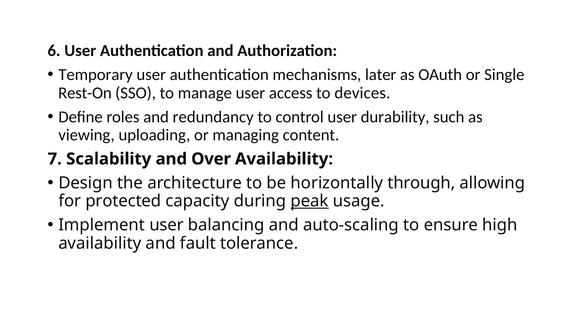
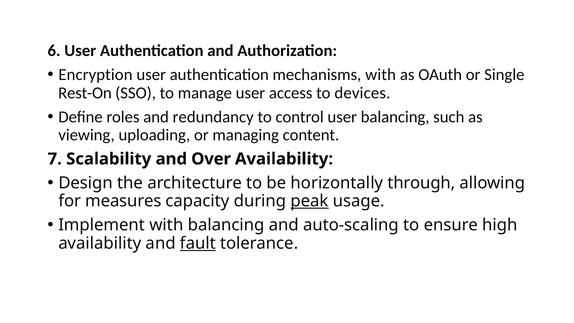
Temporary: Temporary -> Encryption (95, 75)
mechanisms later: later -> with (381, 75)
user durability: durability -> balancing (395, 117)
protected: protected -> measures (123, 201)
Implement user: user -> with (166, 225)
fault underline: none -> present (198, 243)
